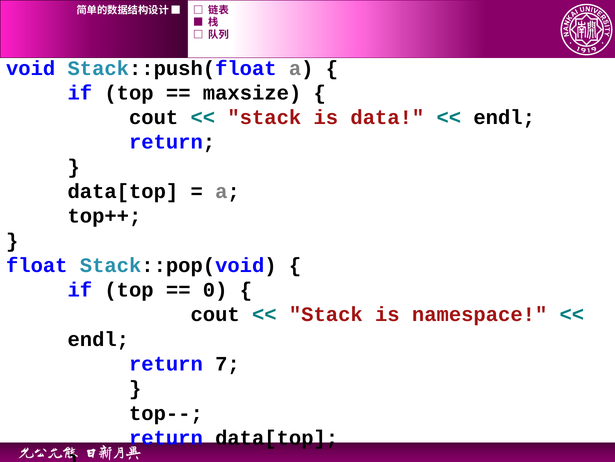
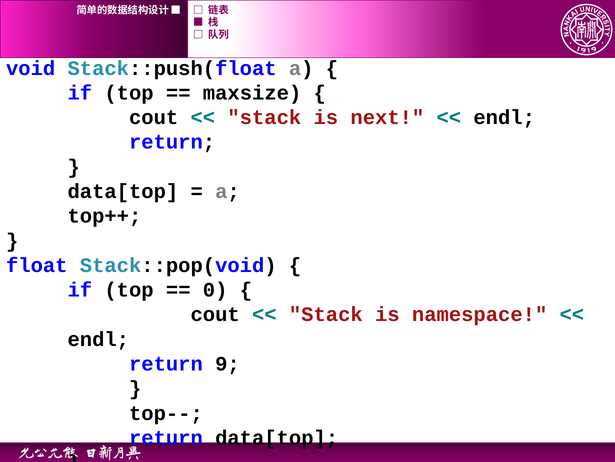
data: data -> next (387, 117)
7: 7 -> 9 (227, 363)
